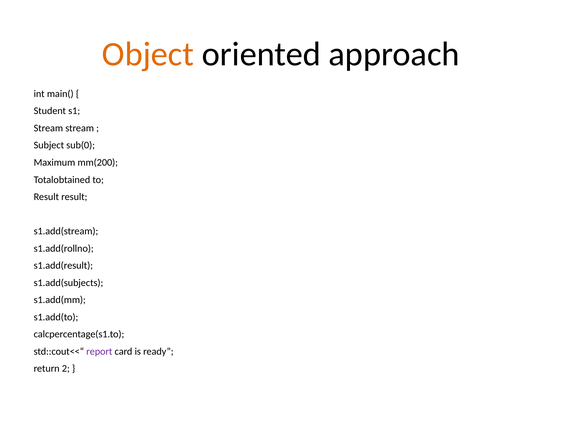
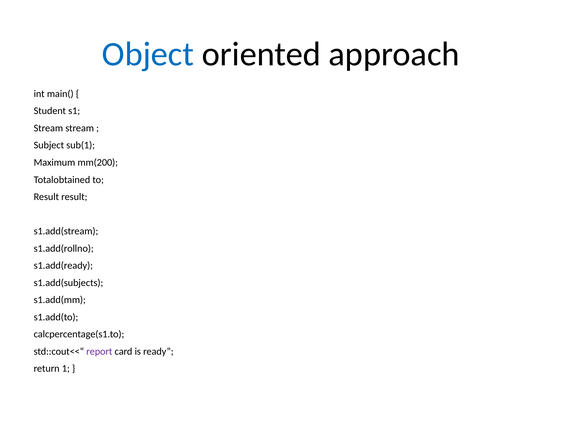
Object colour: orange -> blue (148, 54)
sub(0: sub(0 -> sub(1 (81, 145)
s1.add(result: s1.add(result -> s1.add(ready (63, 266)
2: 2 -> 1 (66, 369)
